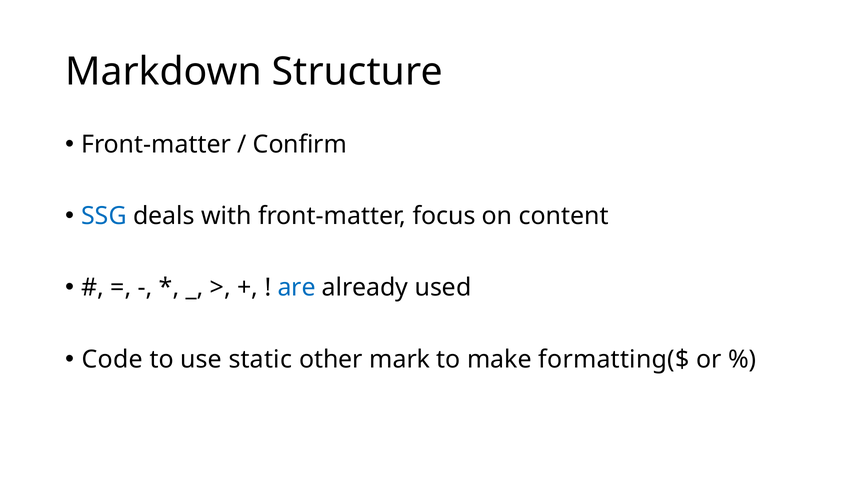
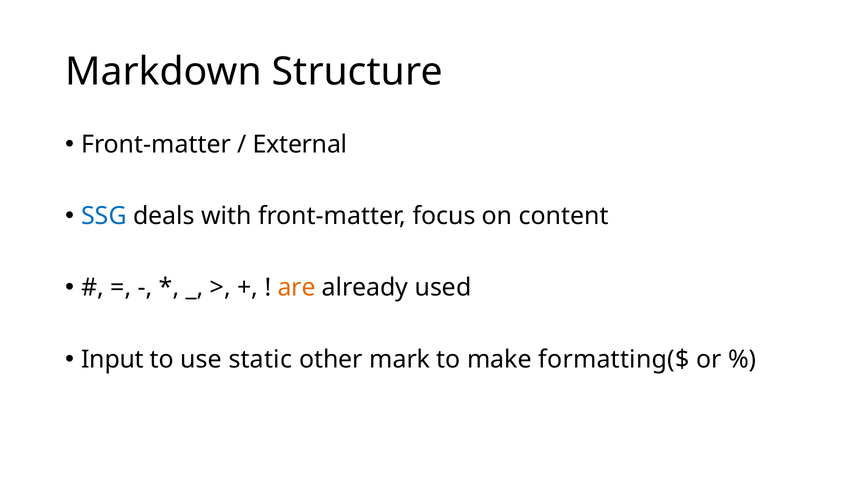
Confirm: Confirm -> External (300, 145)
are colour: blue -> orange (297, 288)
Code: Code -> Input (112, 359)
